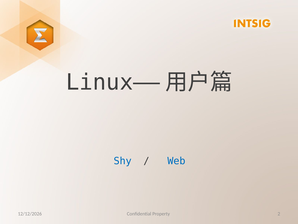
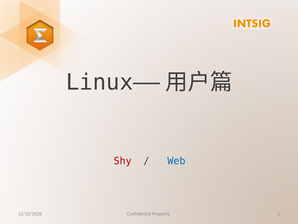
Shy colour: blue -> red (123, 161)
